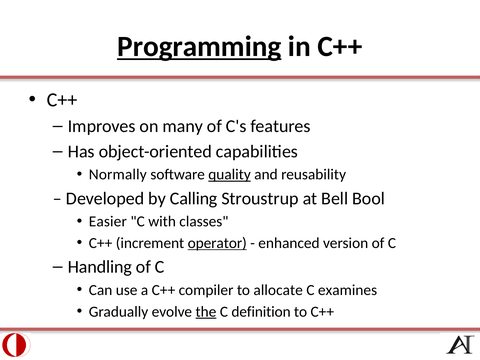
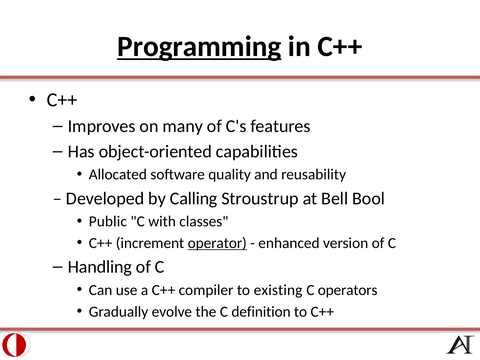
Normally: Normally -> Allocated (118, 175)
quality underline: present -> none (230, 175)
Easier: Easier -> Public (108, 222)
allocate: allocate -> existing (278, 290)
examines: examines -> operators (348, 290)
the underline: present -> none (206, 312)
